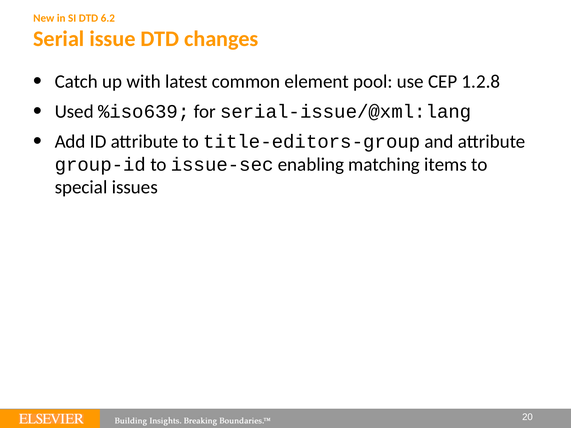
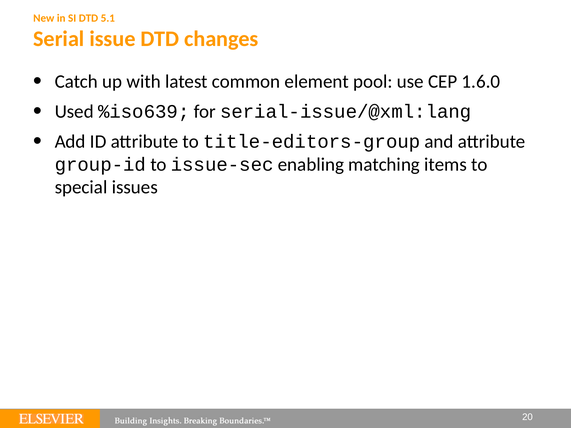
6.2: 6.2 -> 5.1 (108, 18)
1.2.8: 1.2.8 -> 1.6.0 (481, 82)
